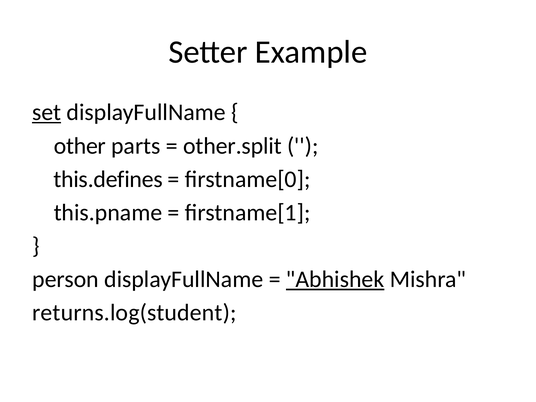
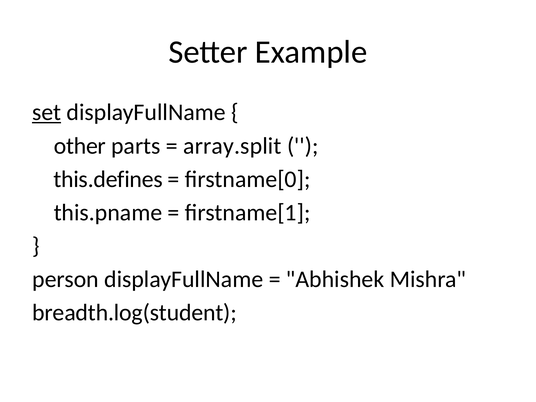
other.split: other.split -> array.split (232, 146)
Abhishek underline: present -> none (335, 279)
returns.log(student: returns.log(student -> breadth.log(student (134, 313)
